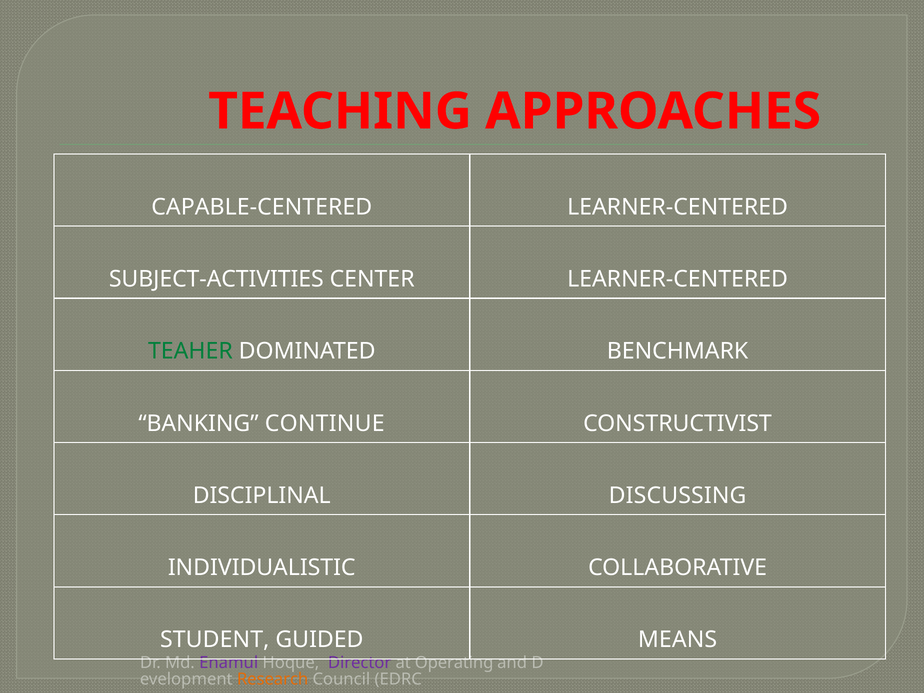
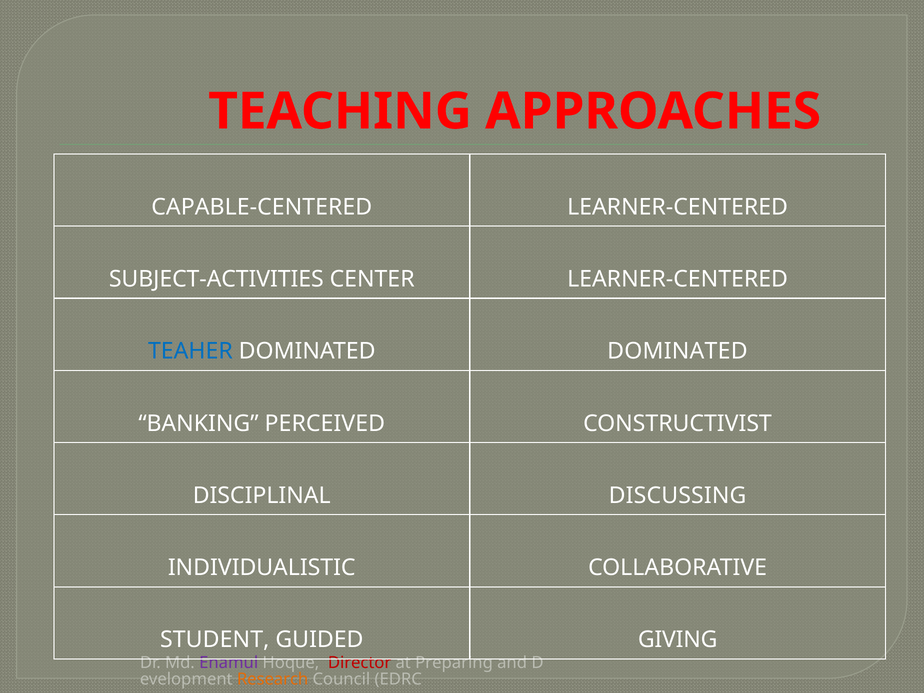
TEAHER colour: green -> blue (190, 351)
DOMINATED BENCHMARK: BENCHMARK -> DOMINATED (677, 351)
CONTINUE: CONTINUE -> PERCEIVED (325, 423)
MEANS: MEANS -> GIVING (678, 640)
Director colour: purple -> red (360, 663)
Operating: Operating -> Preparing (454, 663)
